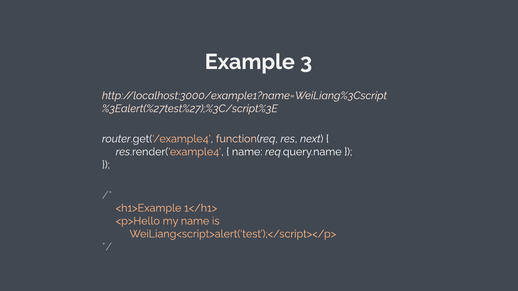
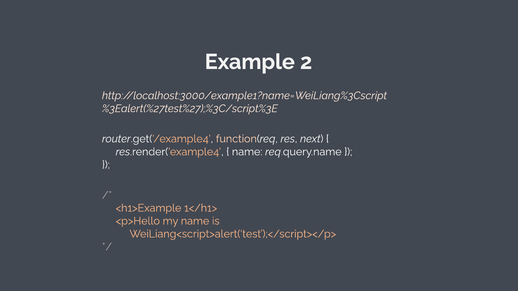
3: 3 -> 2 (306, 62)
